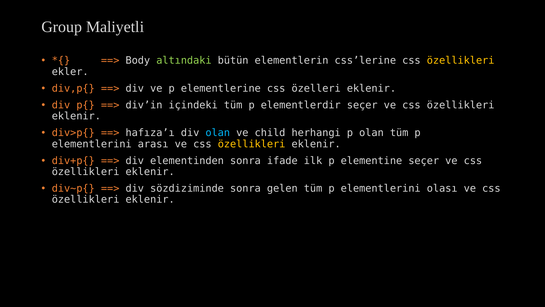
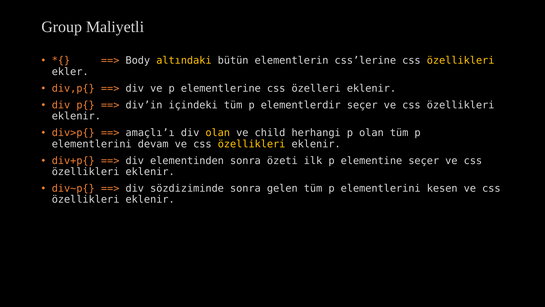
altındaki colour: light green -> yellow (184, 60)
hafıza’ı: hafıza’ı -> amaçlı’ı (150, 133)
olan colour: light blue -> yellow (218, 133)
arası: arası -> devam (153, 144)
ifade: ifade -> özeti (282, 160)
olası: olası -> kesen (442, 188)
